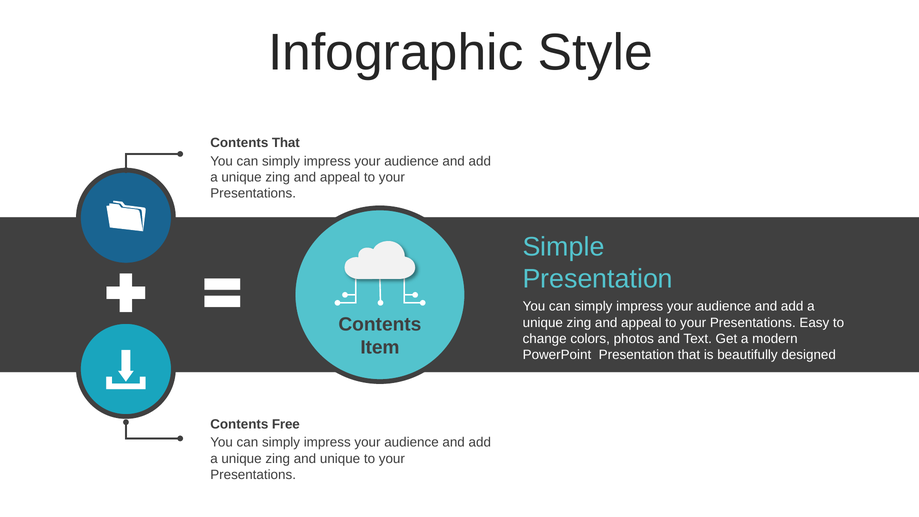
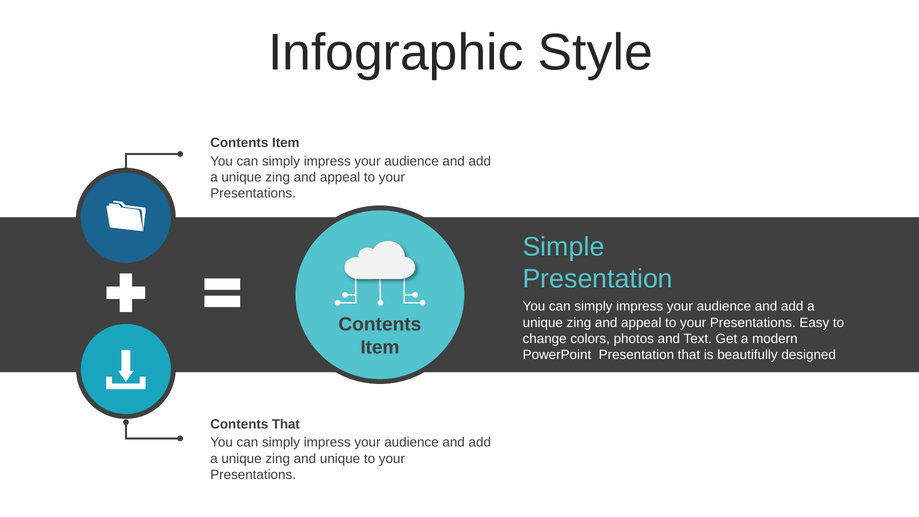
That: That -> Item (286, 143)
Contents Free: Free -> That (286, 424)
